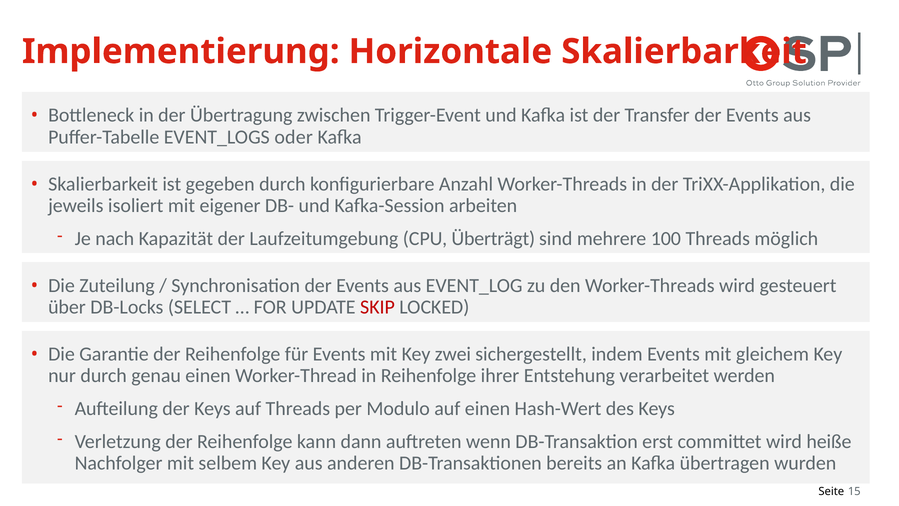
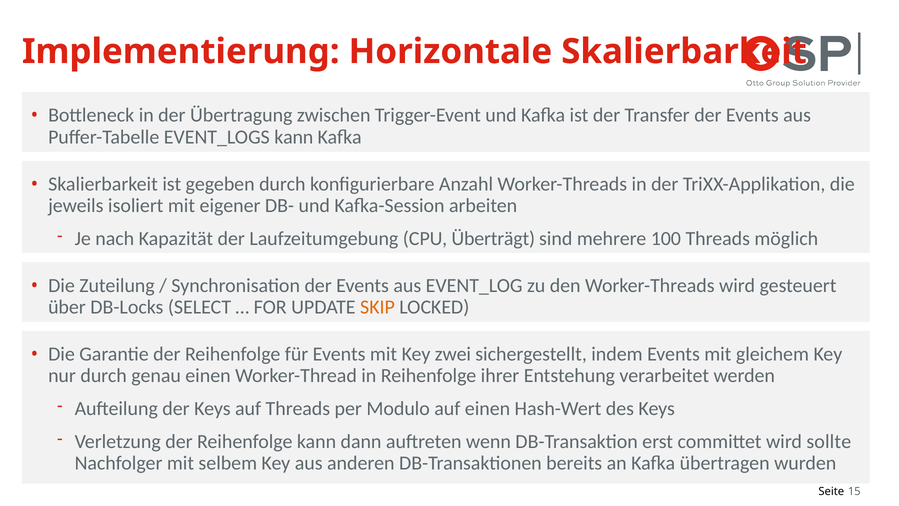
EVENT_LOGS oder: oder -> kann (294, 137)
SKIP colour: red -> orange (378, 307)
heiße: heiße -> sollte (829, 441)
